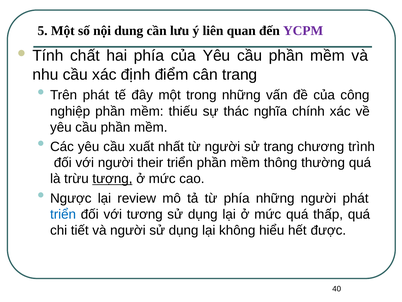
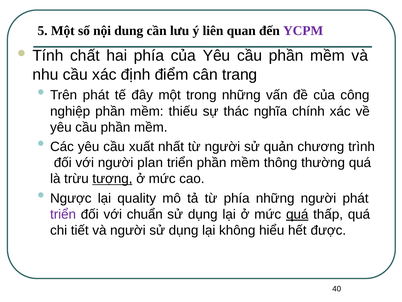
sử trang: trang -> quản (279, 146)
their: their -> plan (150, 163)
review: review -> quality (137, 198)
triển colour: blue -> purple (63, 214)
tương: tương -> chuẩn (145, 214)
quá underline: none -> present (297, 214)
